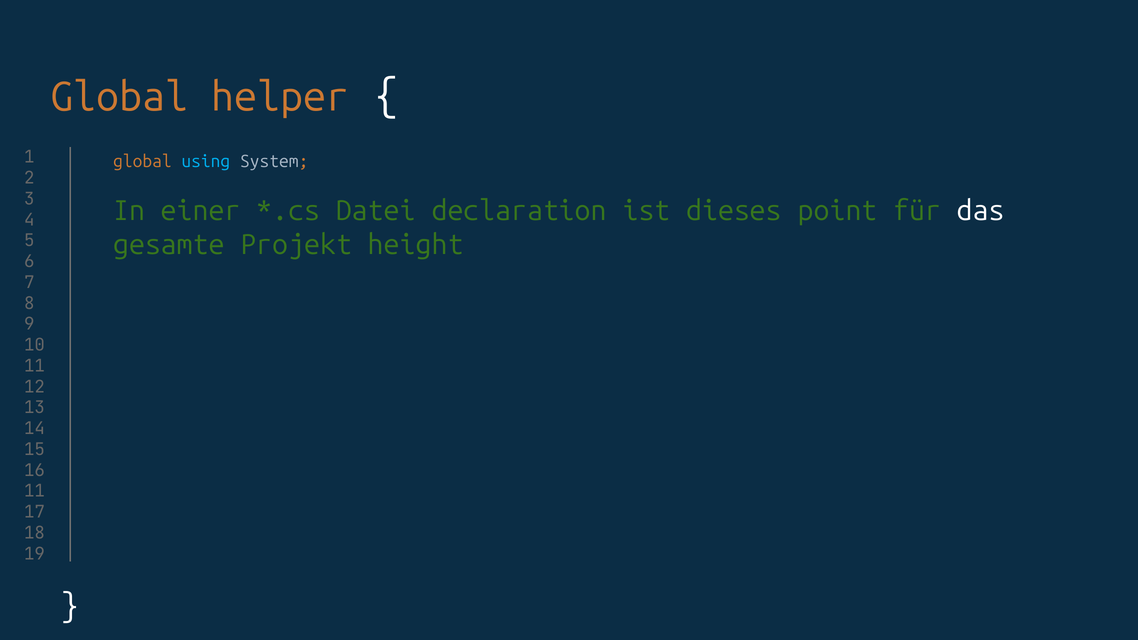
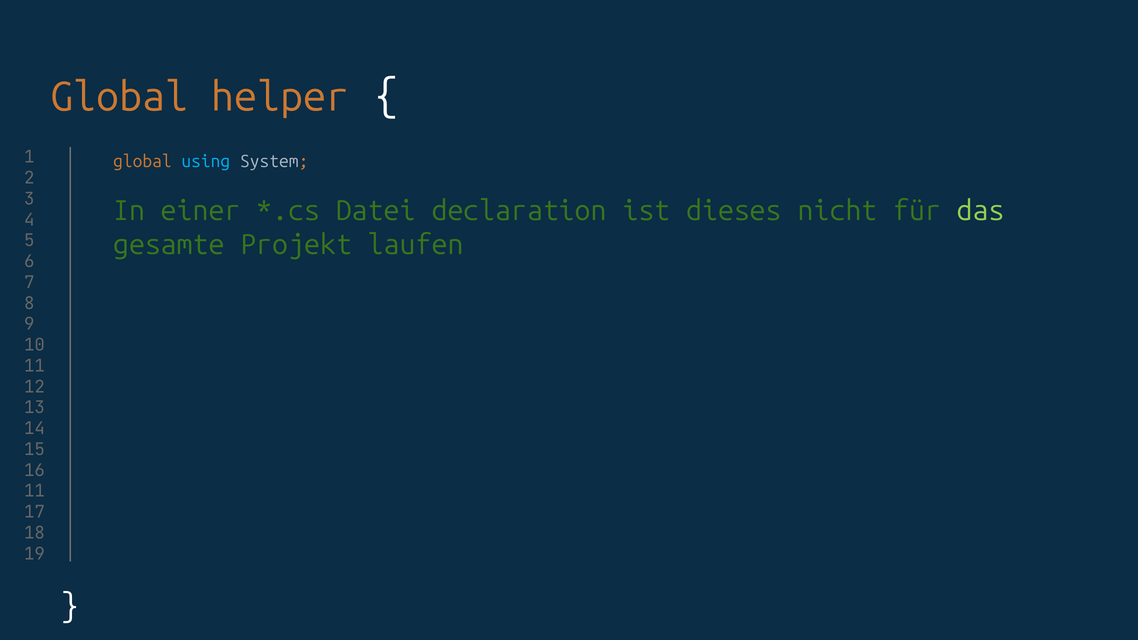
point: point -> nicht (838, 211)
das colour: white -> light green (981, 211)
height: height -> laufen (416, 245)
